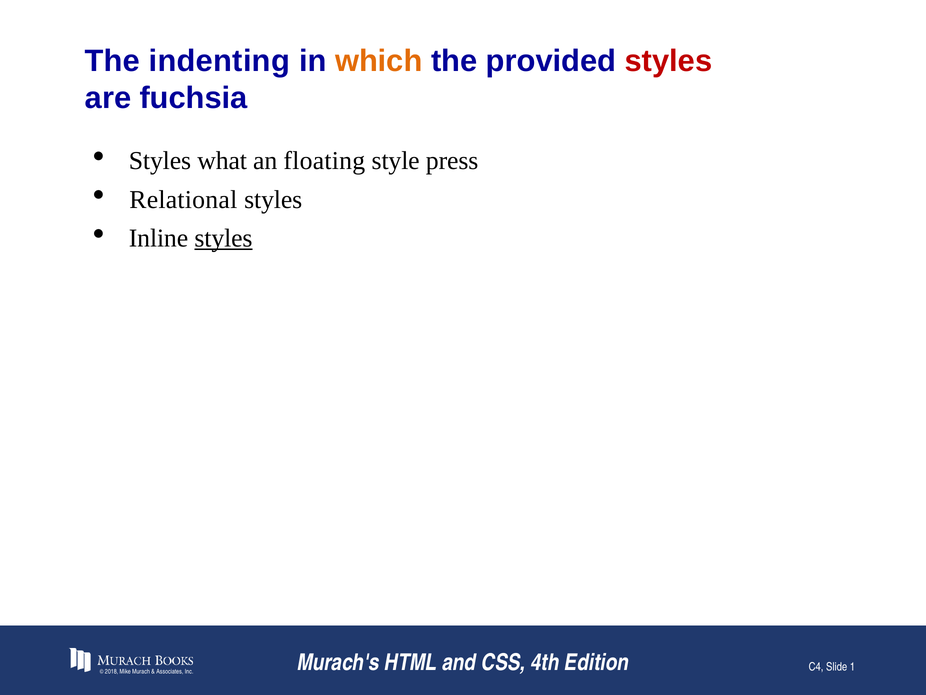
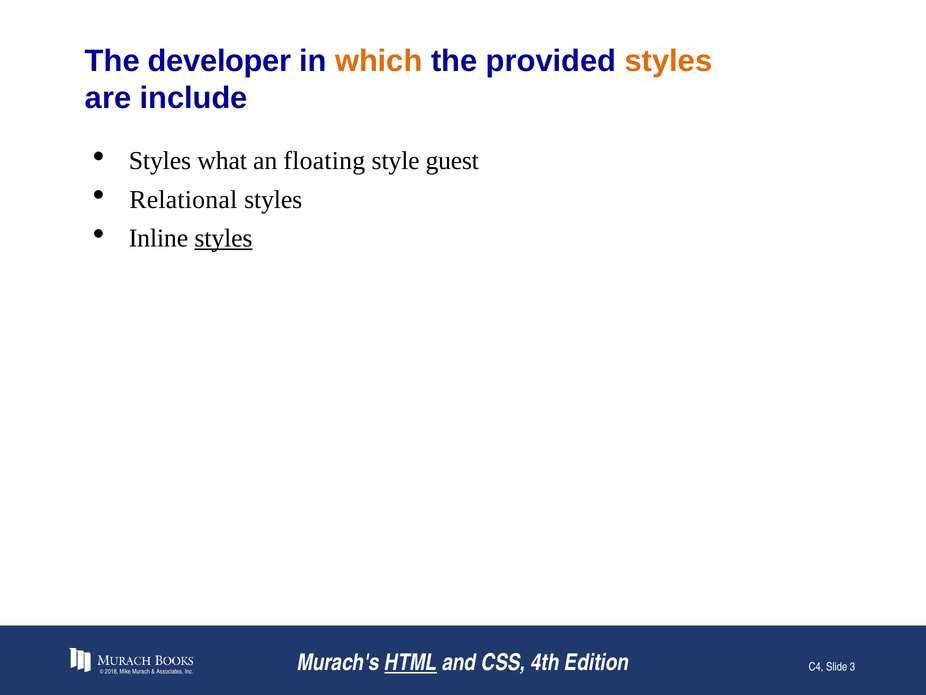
indenting: indenting -> developer (220, 61)
styles colour: red -> orange (668, 61)
fuchsia: fuchsia -> include (194, 98)
press: press -> guest (452, 161)
HTML underline: none -> present (411, 662)
1: 1 -> 3 (852, 666)
